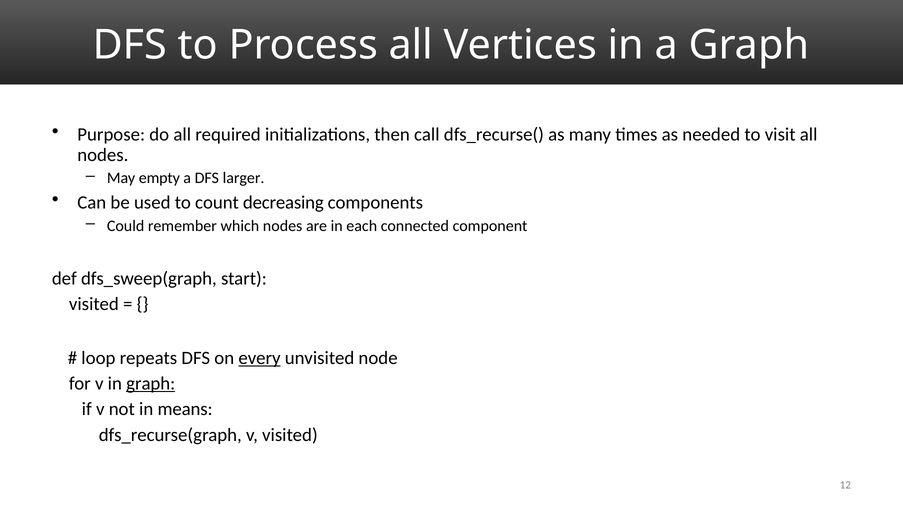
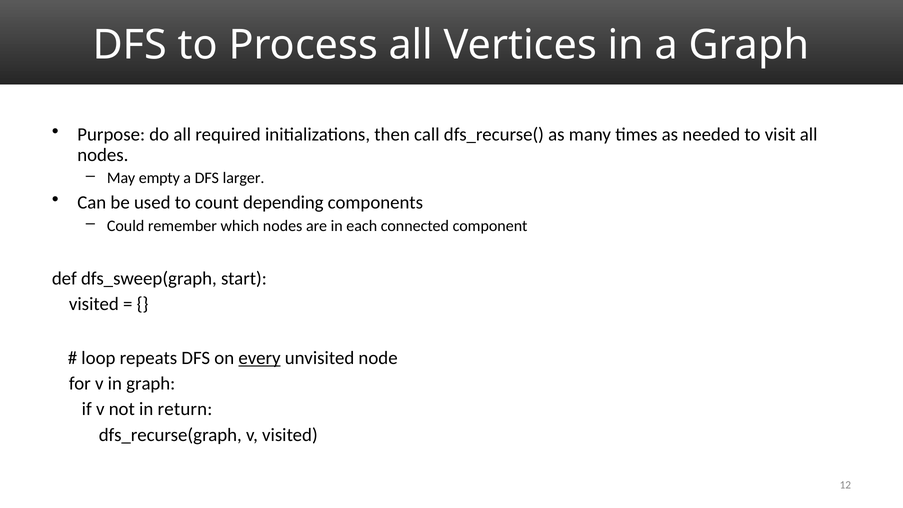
decreasing: decreasing -> depending (283, 203)
graph underline: present -> none (151, 383)
means: means -> return (185, 409)
